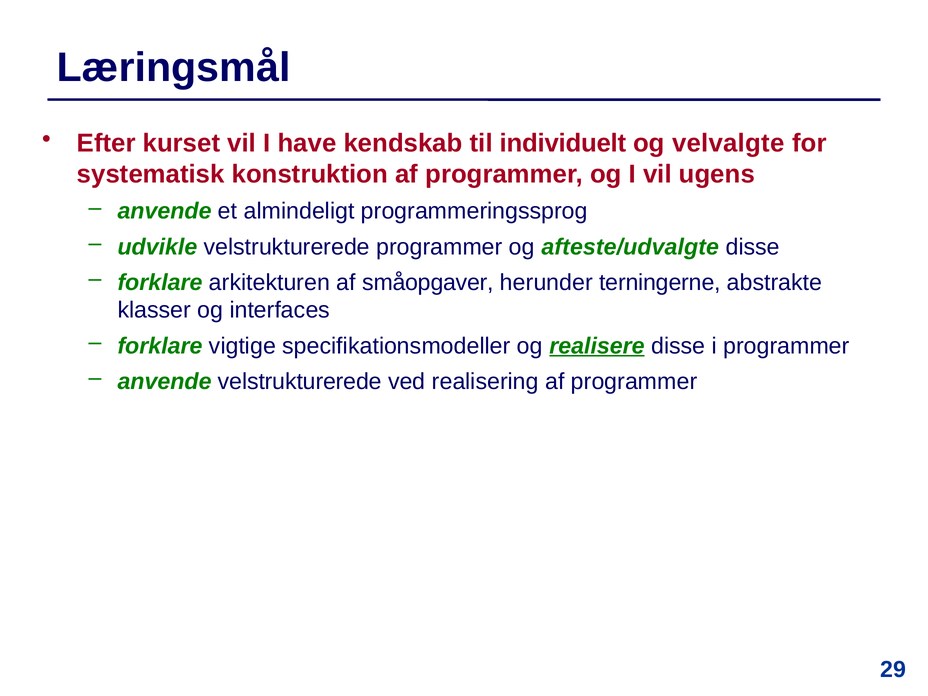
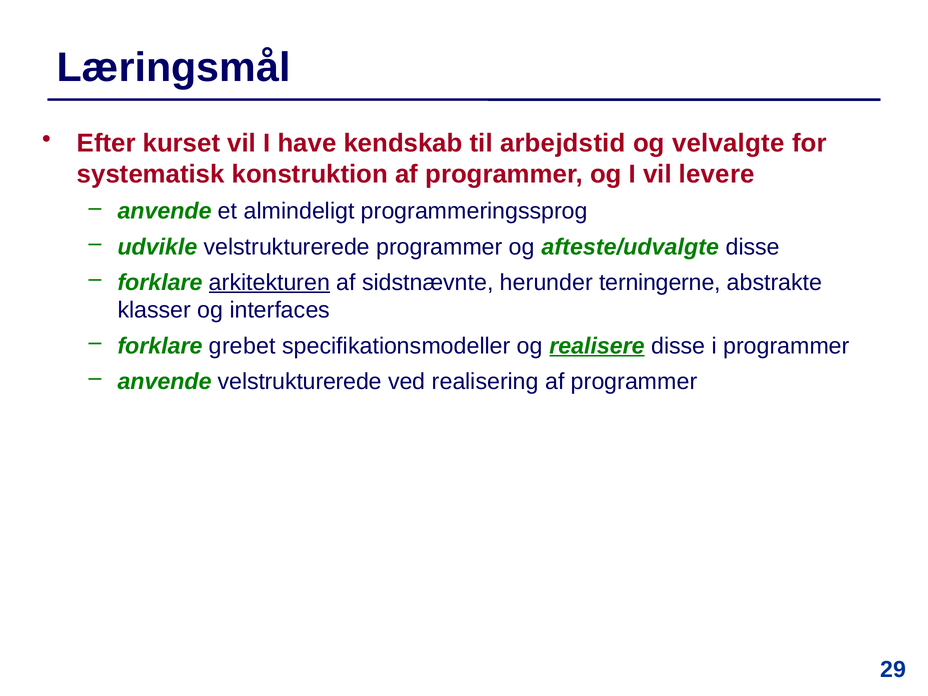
individuelt: individuelt -> arbejdstid (563, 143)
ugens: ugens -> levere (717, 174)
arkitekturen underline: none -> present (269, 282)
småopgaver: småopgaver -> sidstnævnte (428, 282)
vigtige: vigtige -> grebet (242, 346)
